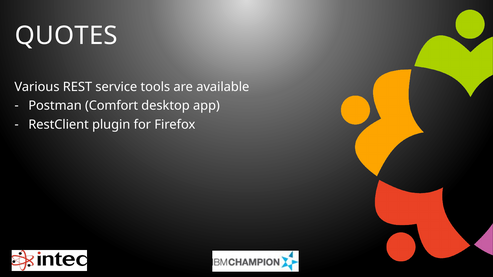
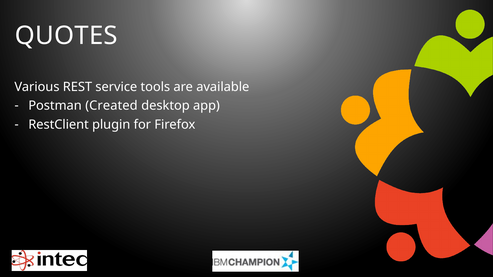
Comfort: Comfort -> Created (111, 106)
